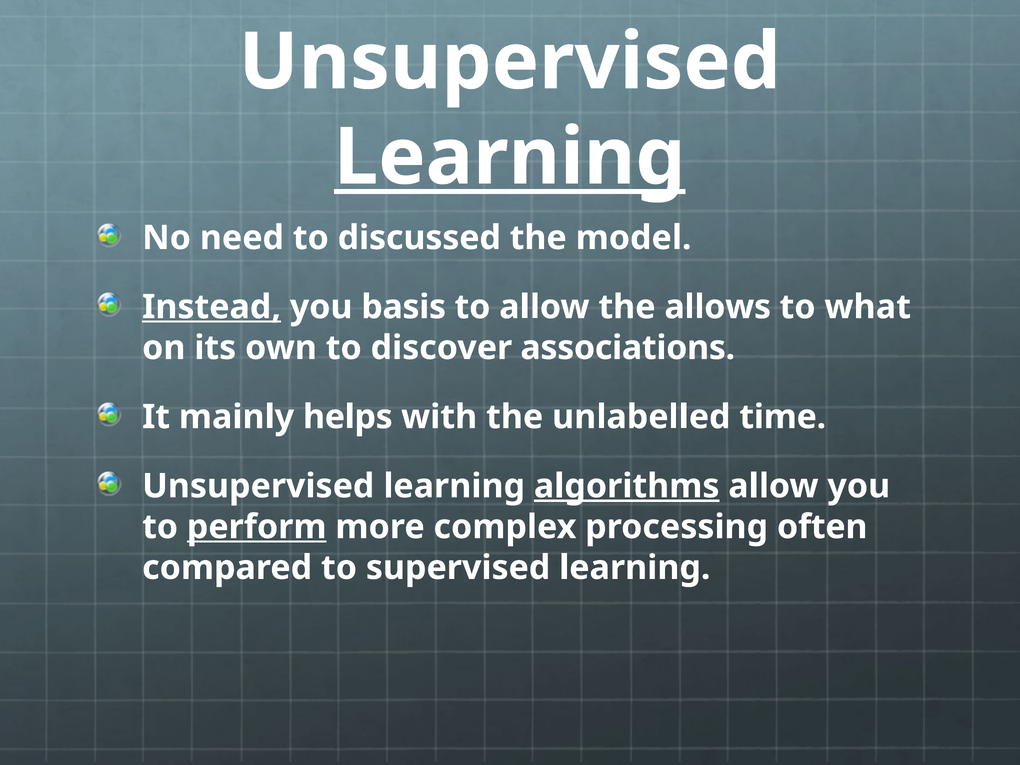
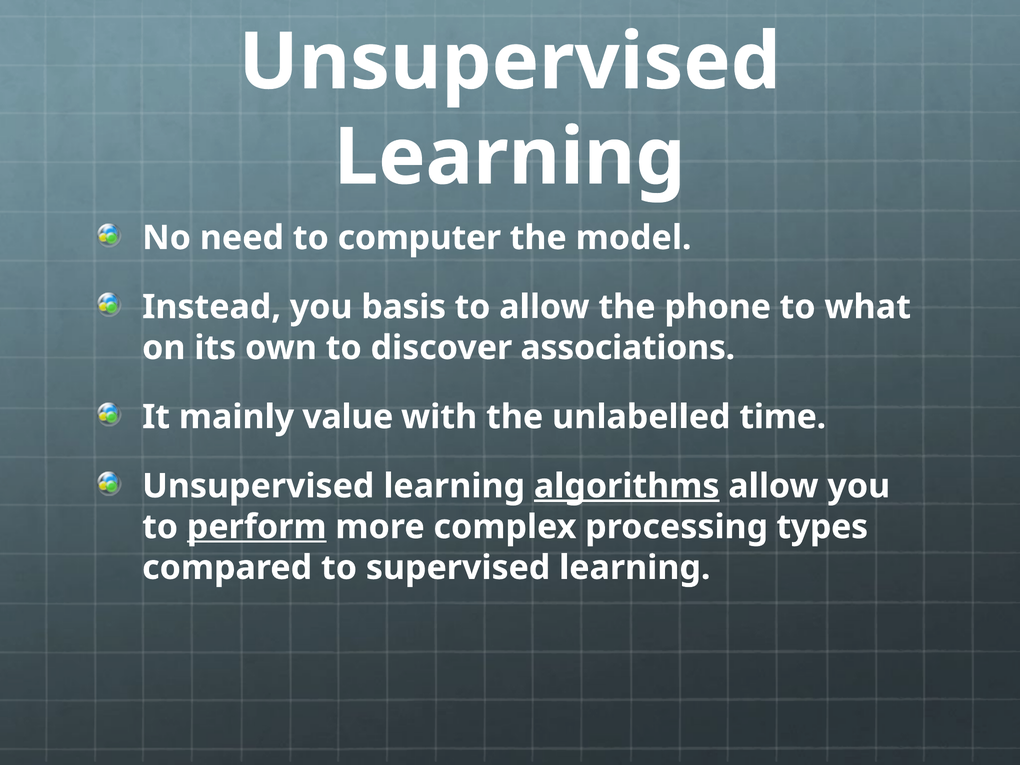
Learning underline: present -> none (510, 157)
discussed: discussed -> computer (419, 238)
Instead underline: present -> none (212, 307)
allows: allows -> phone (718, 307)
helps: helps -> value (348, 417)
often: often -> types (822, 527)
